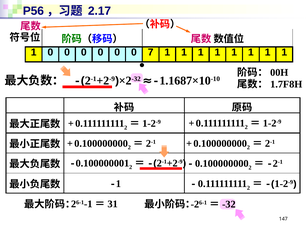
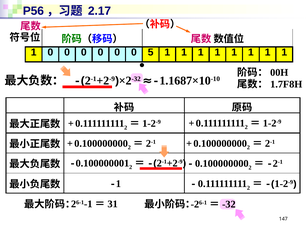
7: 7 -> 5 (151, 52)
